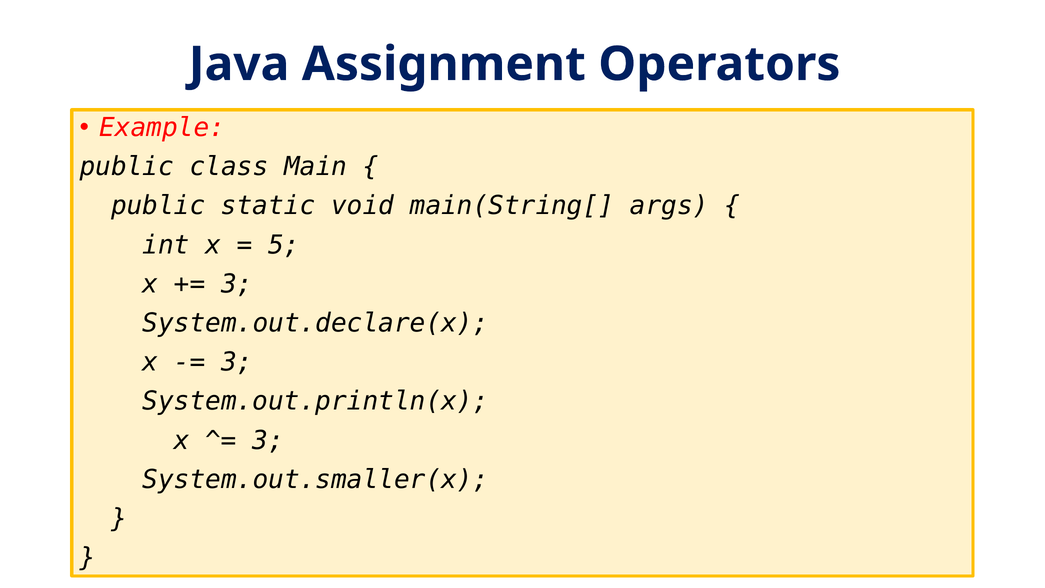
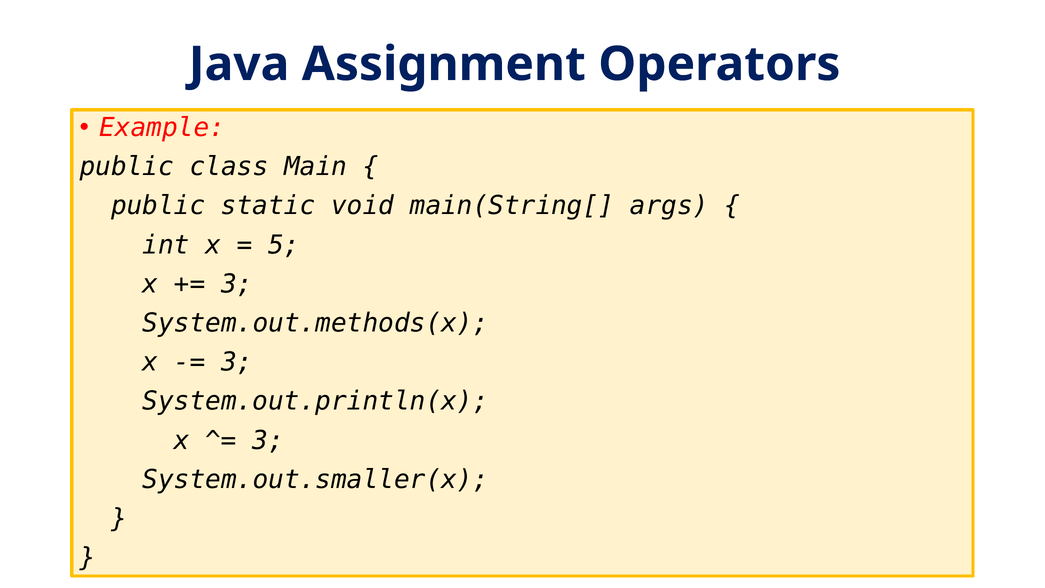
System.out.declare(x: System.out.declare(x -> System.out.methods(x (315, 323)
